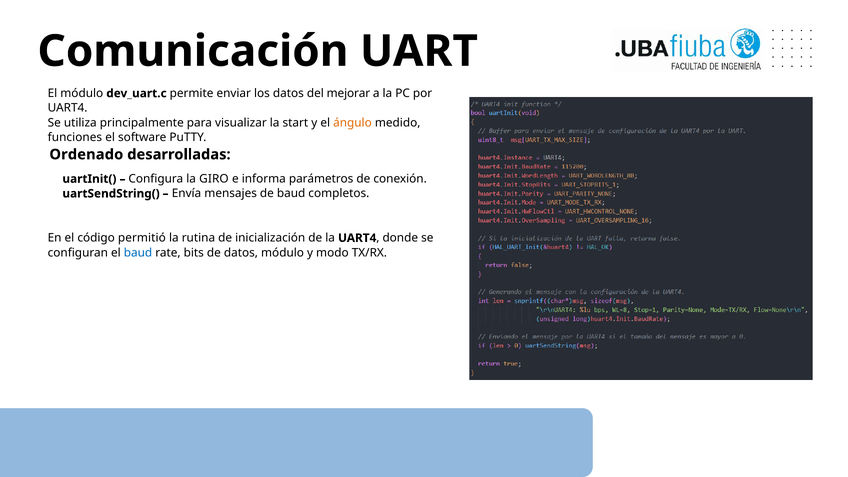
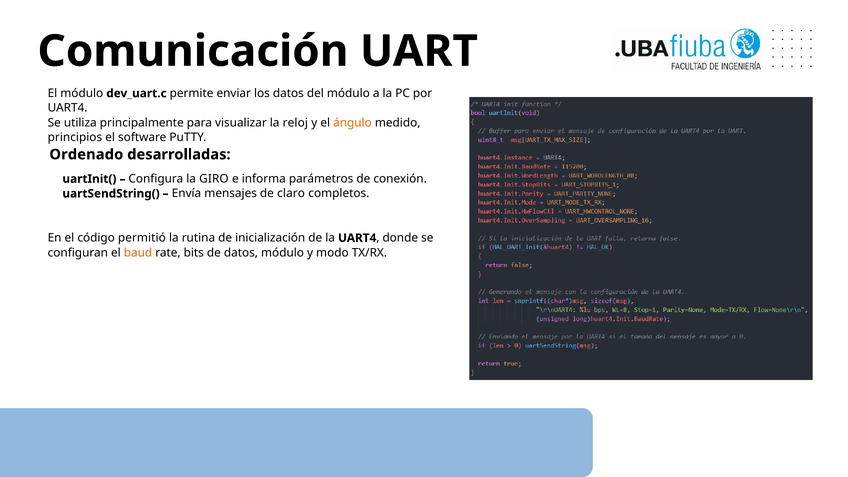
del mejorar: mejorar -> módulo (348, 93)
start: start -> reloj (295, 123)
funciones: funciones -> principios (75, 138)
de baud: baud -> claro (291, 194)
baud colour: blue -> orange (138, 253)
